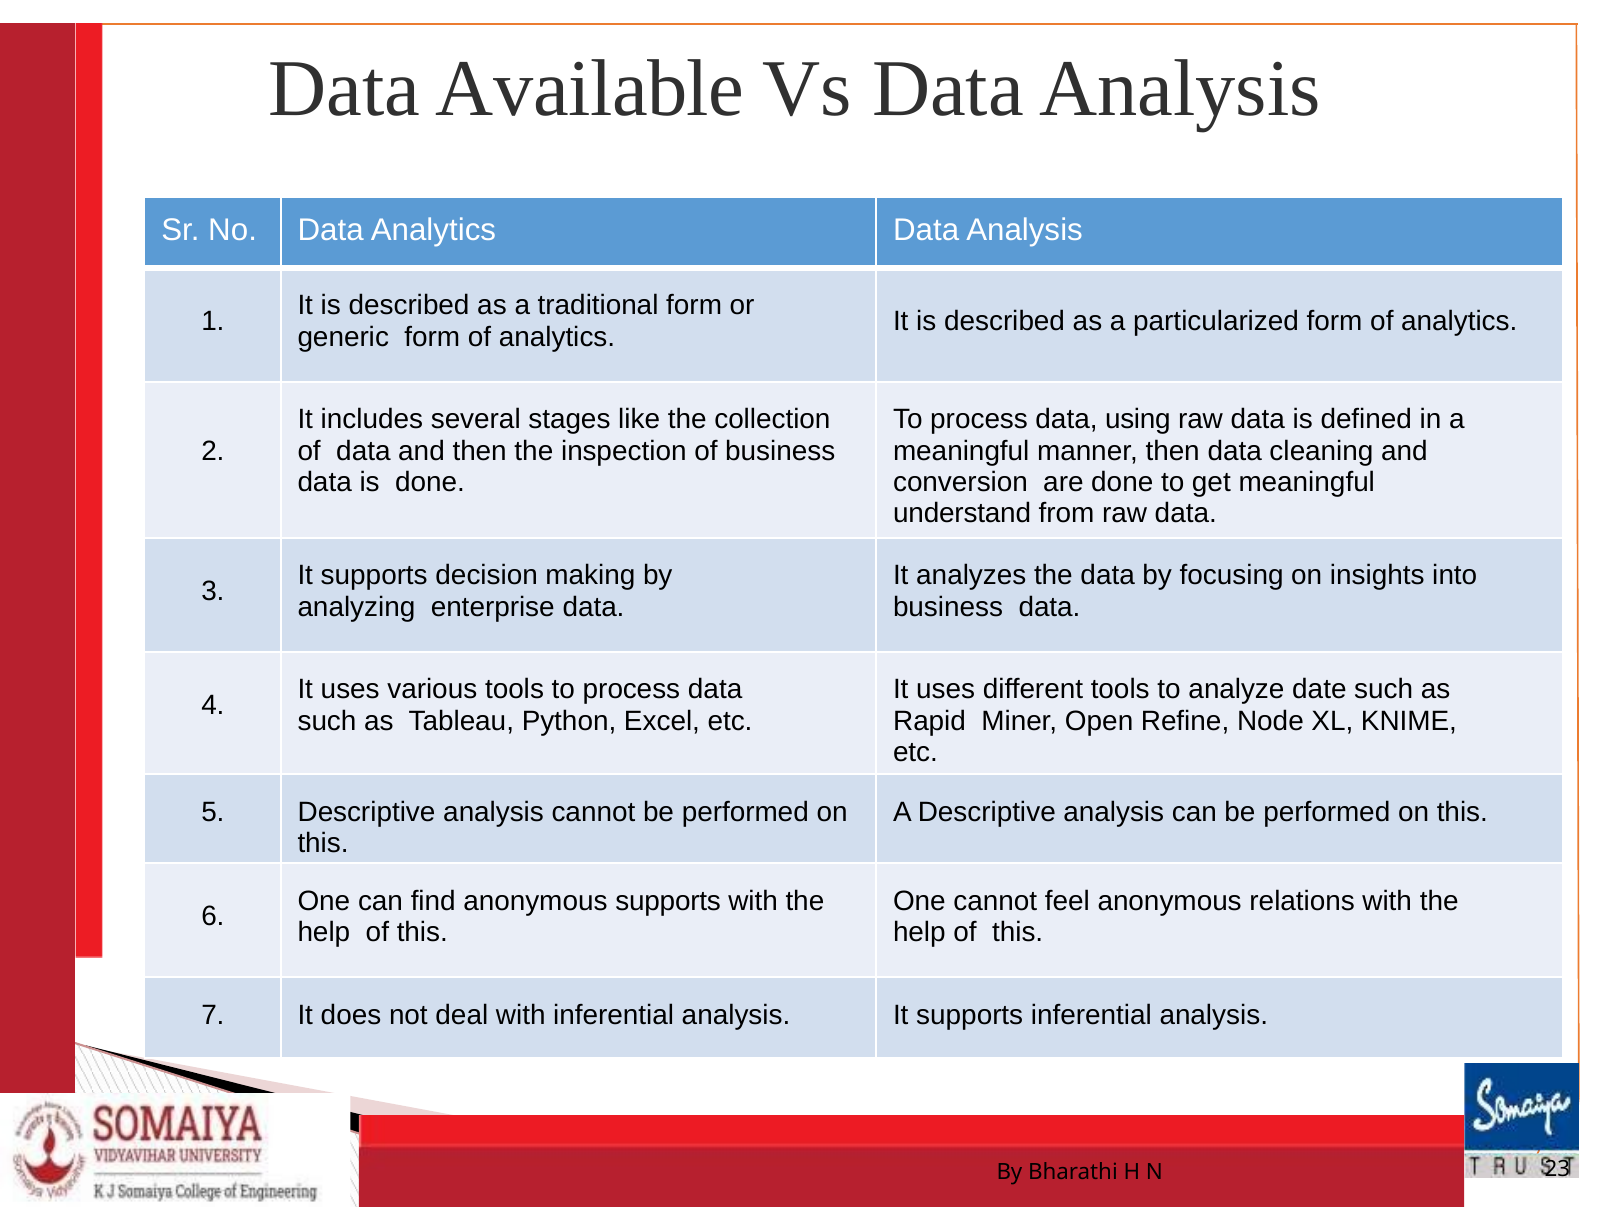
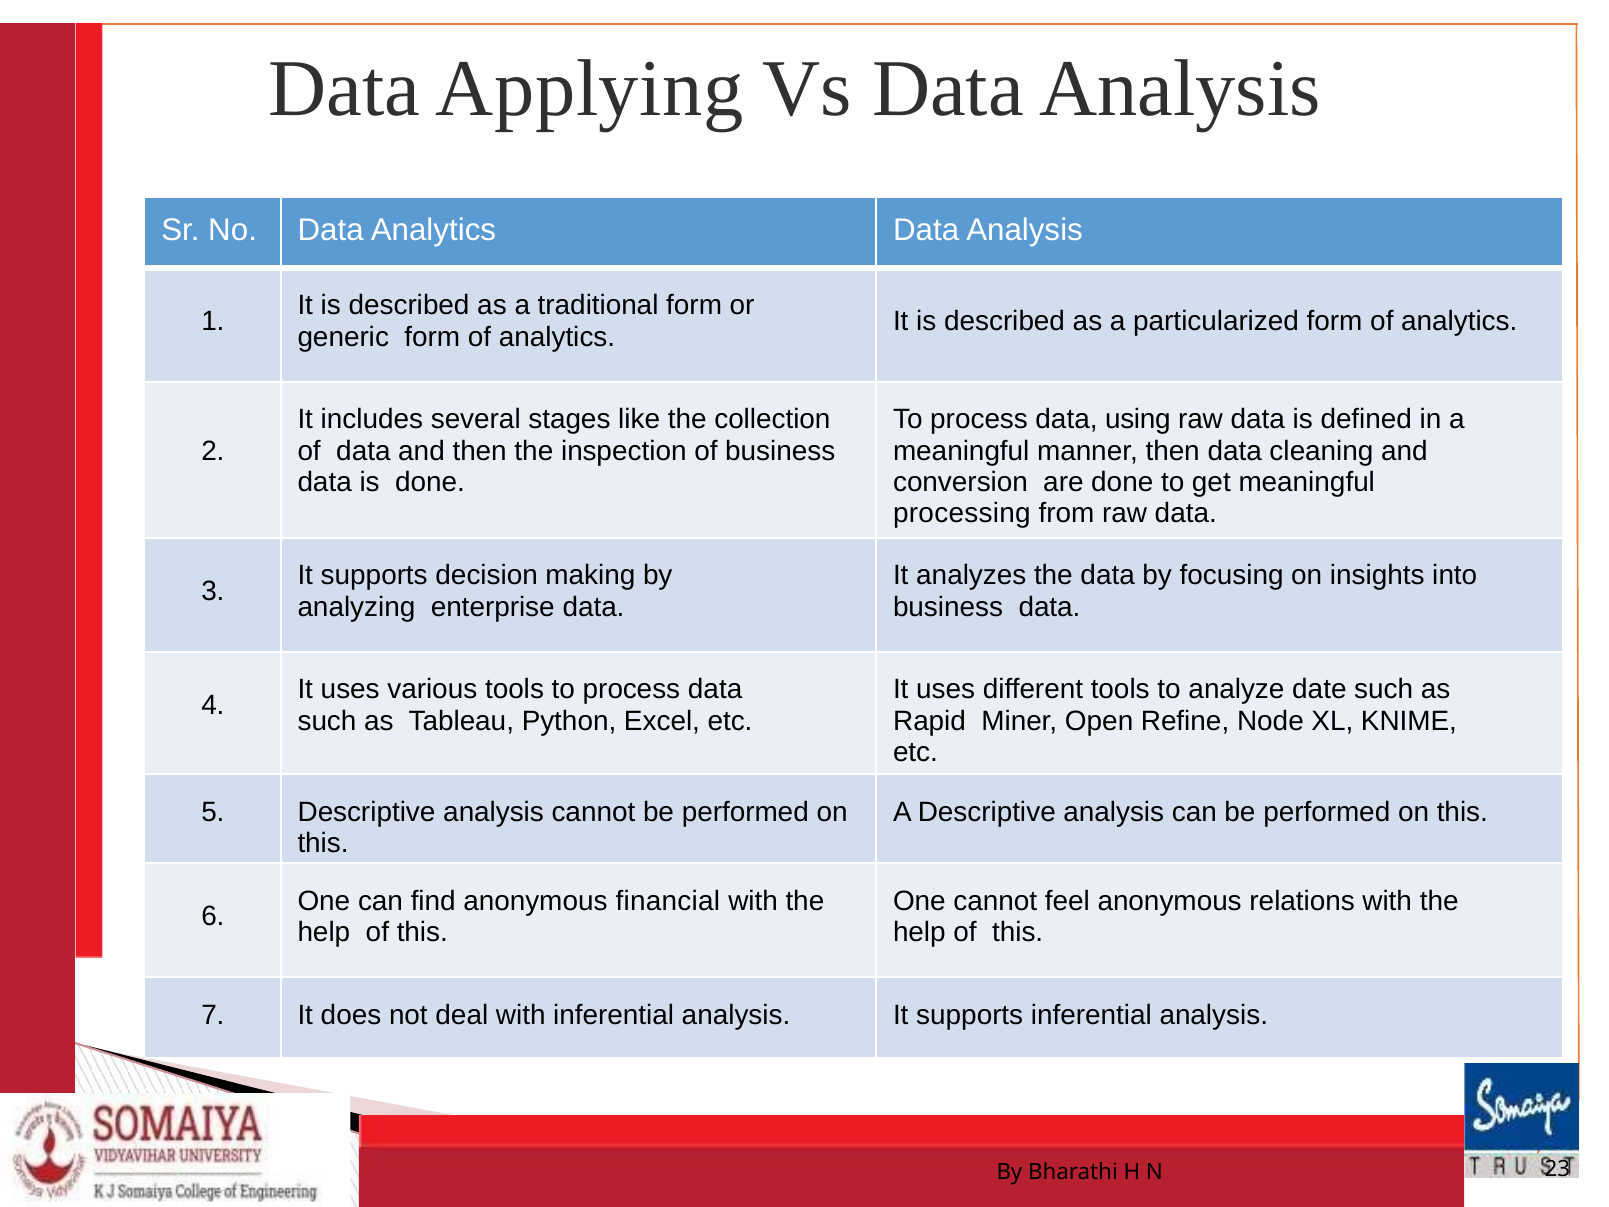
Available: Available -> Applying (590, 88)
understand: understand -> processing (962, 513)
anonymous supports: supports -> financial (668, 901)
